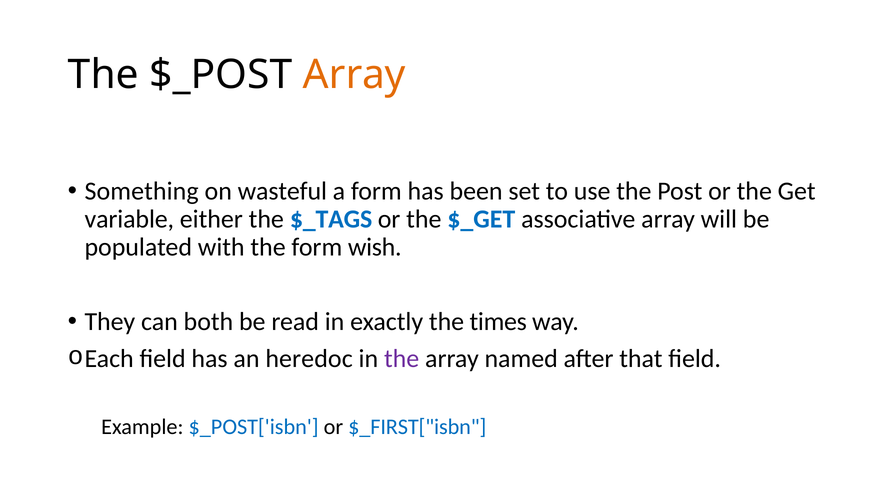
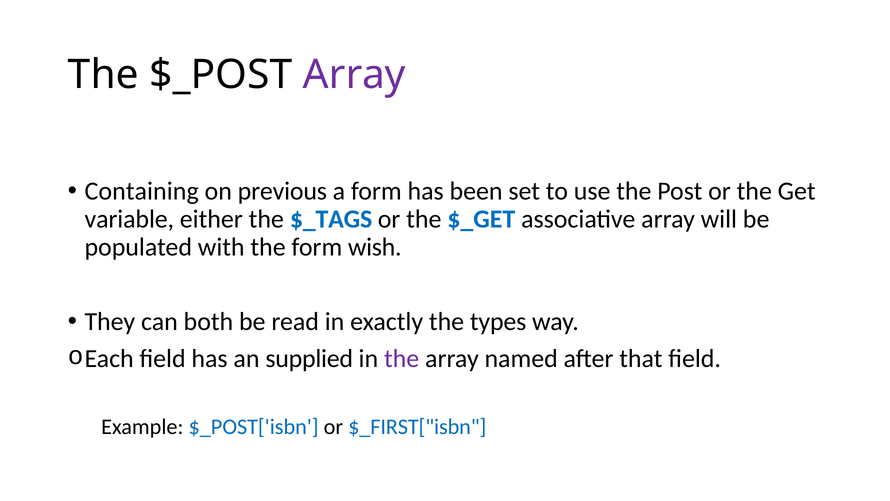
Array colour: orange -> purple (354, 75)
Something: Something -> Containing (142, 191)
wasteful: wasteful -> previous (282, 191)
times: times -> types (498, 321)
heredoc: heredoc -> supplied (309, 359)
